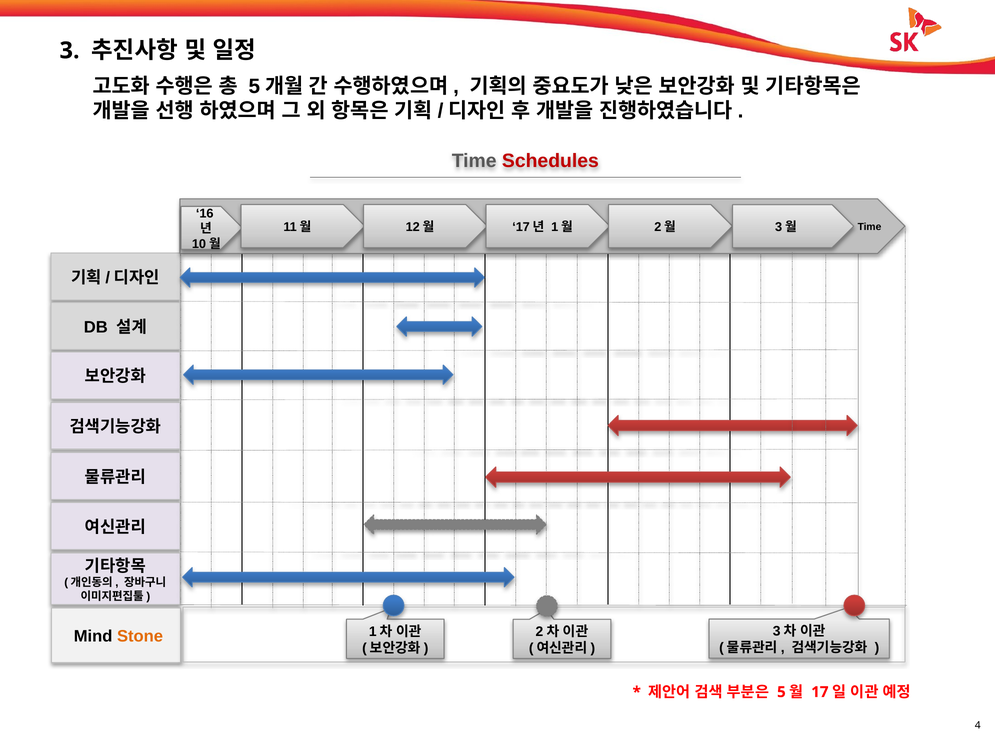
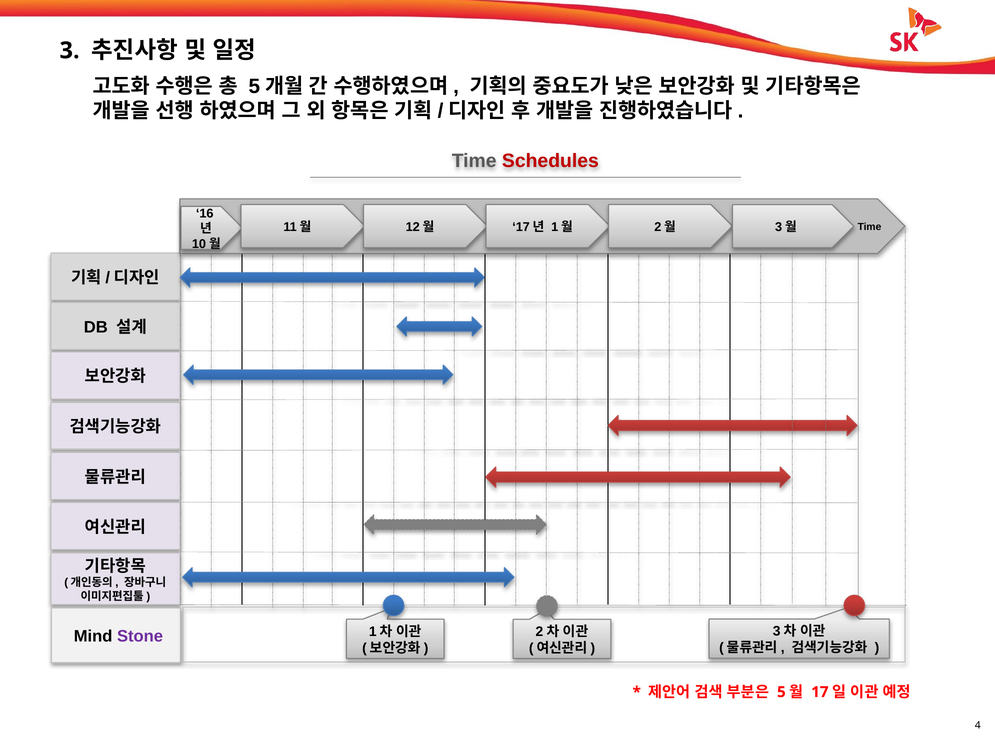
Stone colour: orange -> purple (140, 637)
